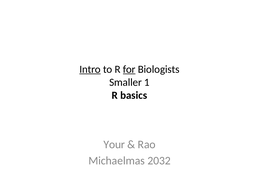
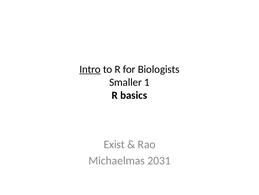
for underline: present -> none (129, 69)
Your: Your -> Exist (114, 144)
2032: 2032 -> 2031 (159, 160)
